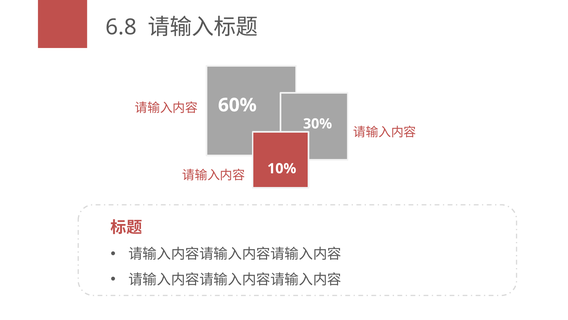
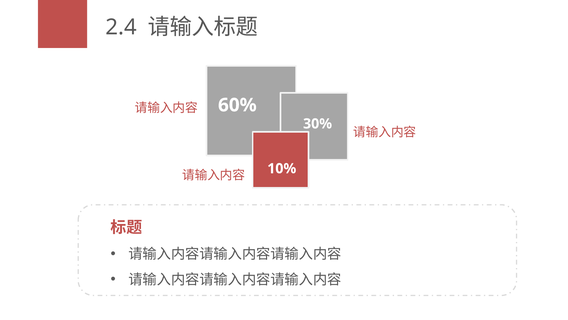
6.8: 6.8 -> 2.4 (121, 27)
